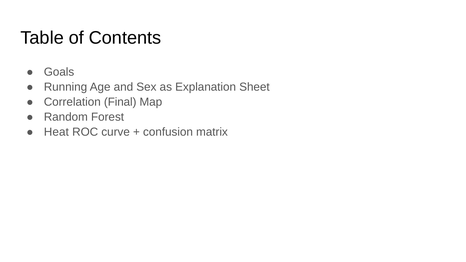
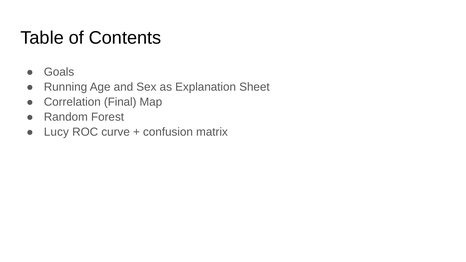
Heat: Heat -> Lucy (56, 132)
